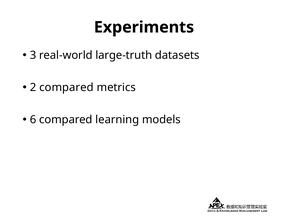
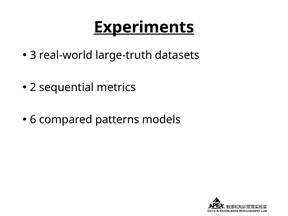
Experiments underline: none -> present (144, 27)
2 compared: compared -> sequential (67, 87)
learning: learning -> patterns (117, 120)
